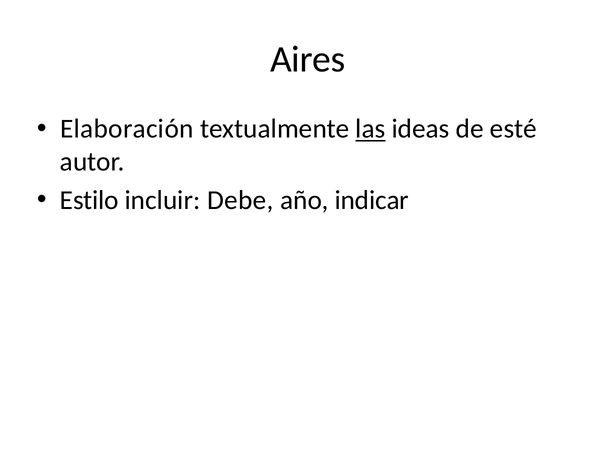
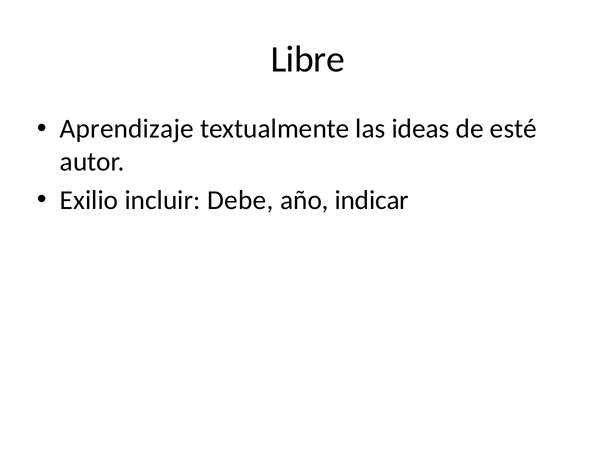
Aires: Aires -> Libre (308, 60)
Elaboración: Elaboración -> Aprendizaje (127, 129)
las underline: present -> none (370, 129)
Estilo: Estilo -> Exilio (89, 200)
